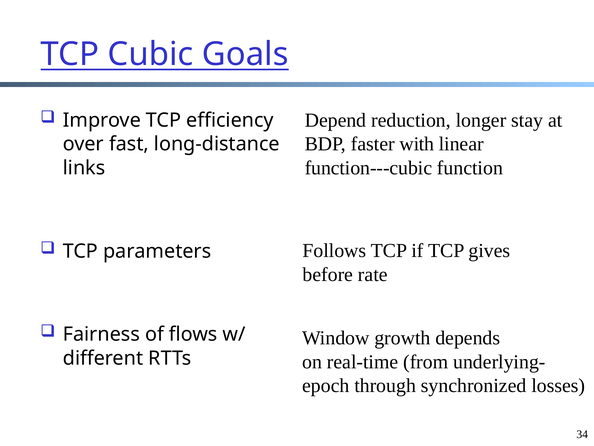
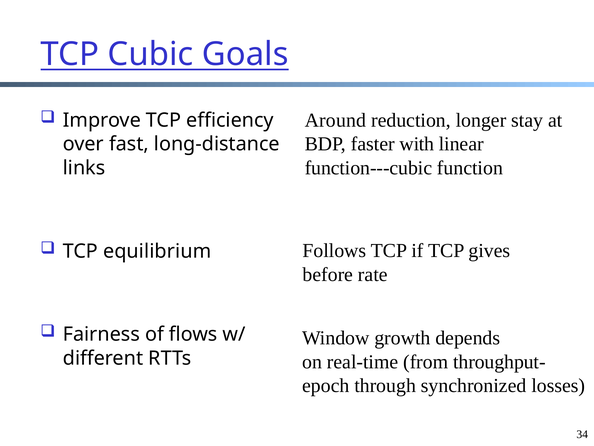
Depend: Depend -> Around (335, 120)
parameters: parameters -> equilibrium (157, 251)
underlying-: underlying- -> throughput- (499, 361)
